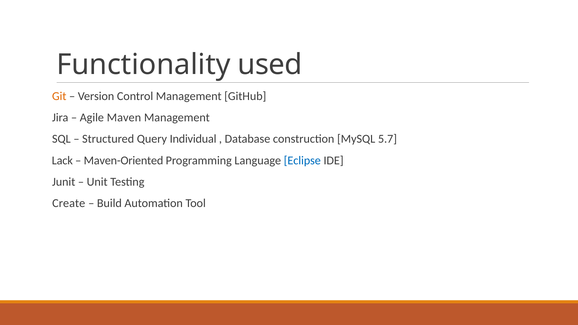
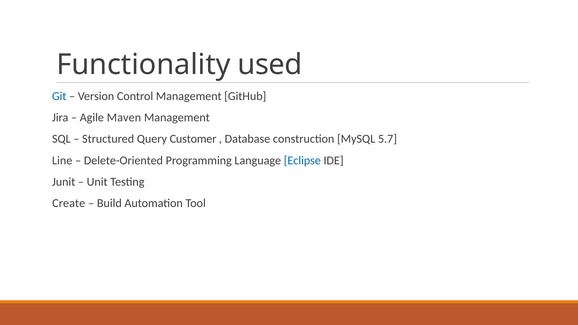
Git colour: orange -> blue (59, 96)
Individual: Individual -> Customer (193, 139)
Lack: Lack -> Line (62, 160)
Maven-Oriented: Maven-Oriented -> Delete-Oriented (123, 160)
